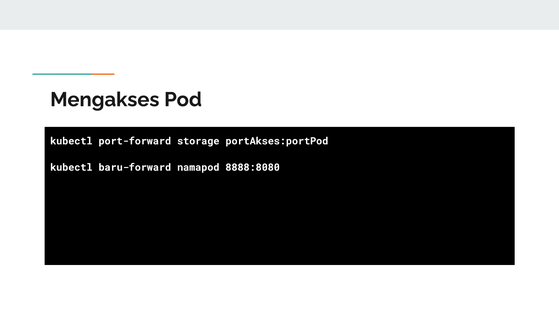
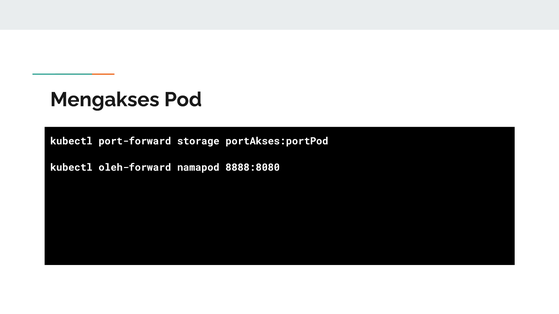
baru-forward: baru-forward -> oleh-forward (135, 168)
